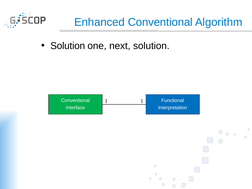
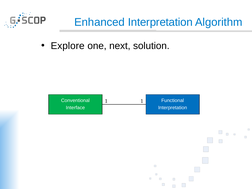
Enhanced Conventional: Conventional -> Interpretation (160, 22)
Solution: Solution -> Explore (68, 46)
